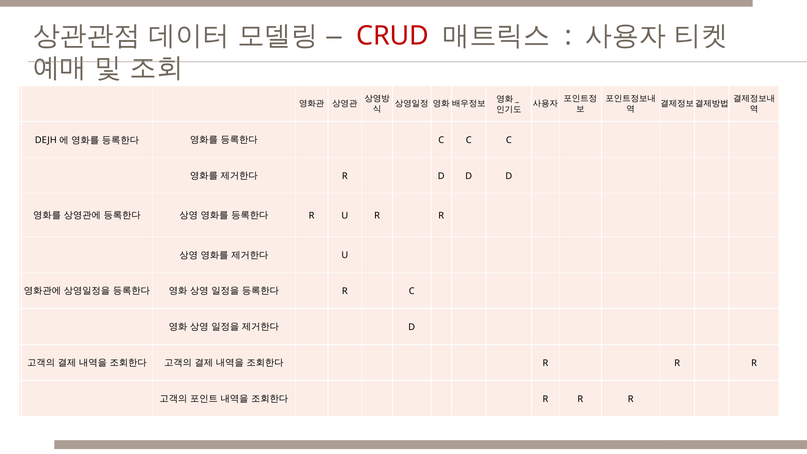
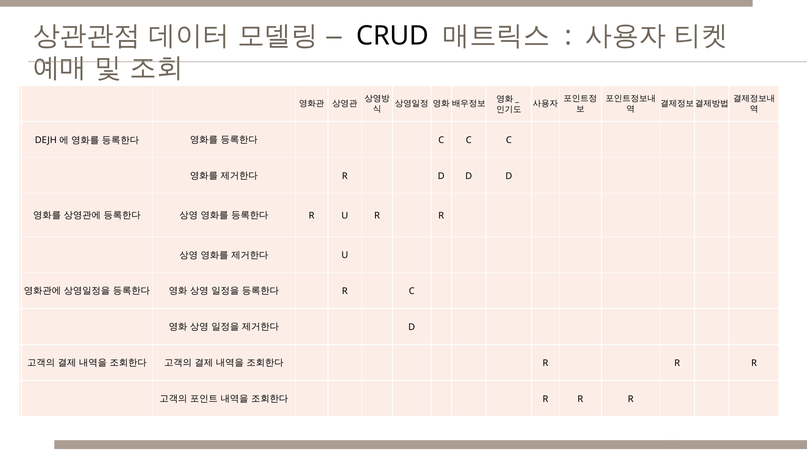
CRUD colour: red -> black (393, 36)
